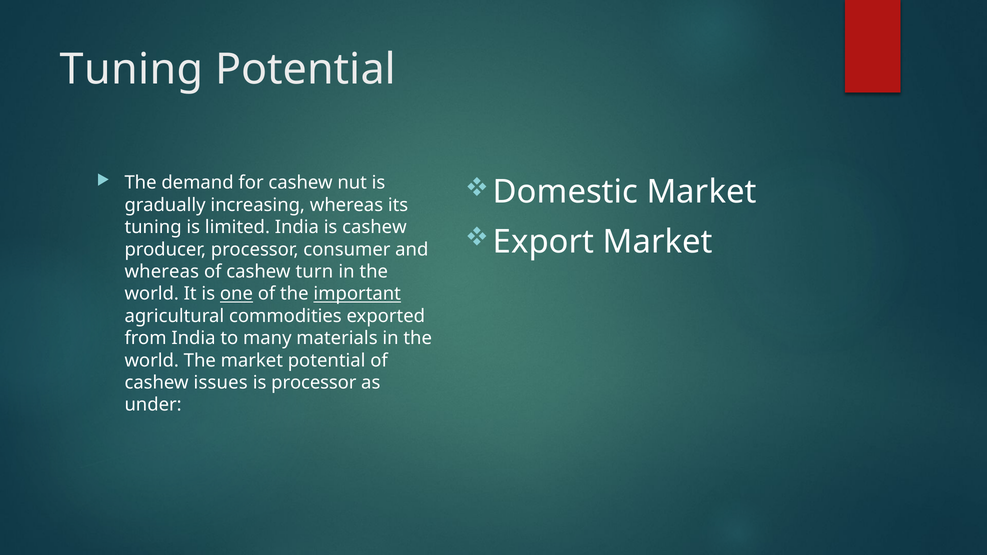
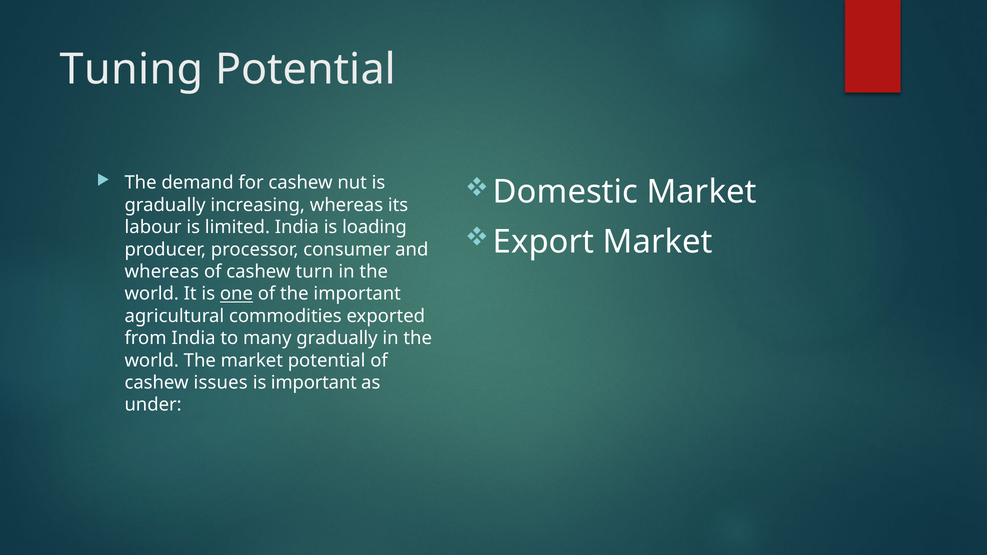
tuning: tuning -> labour (153, 227)
is cashew: cashew -> loading (374, 227)
important underline: present -> none (357, 294)
many materials: materials -> gradually (337, 338)
is processor: processor -> important (314, 383)
